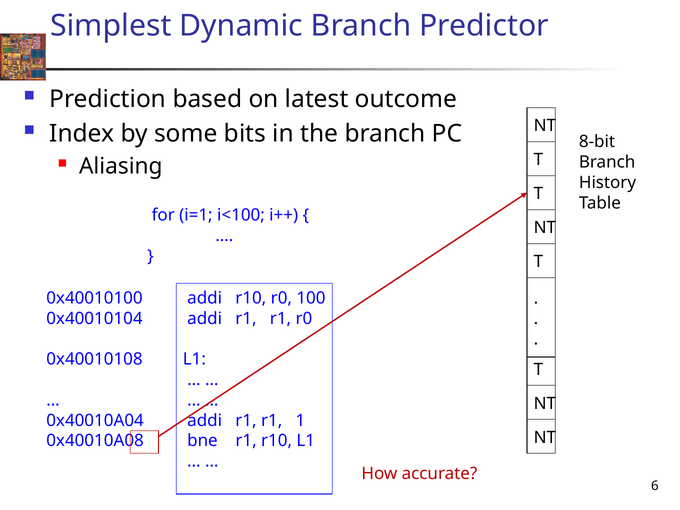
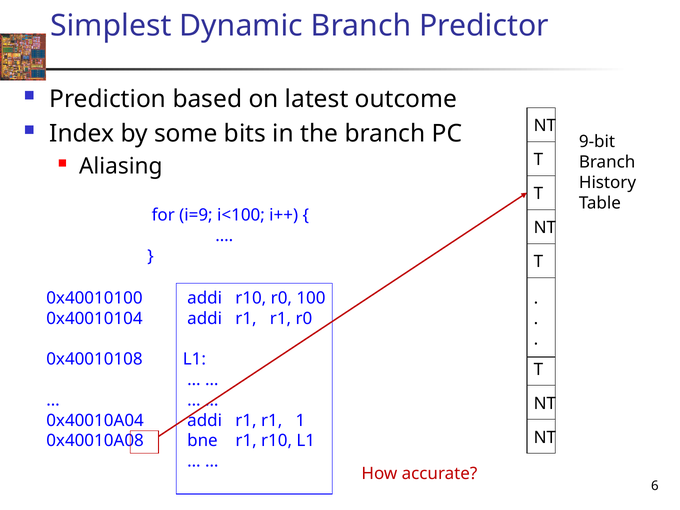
8-bit: 8-bit -> 9-bit (597, 142)
i=1: i=1 -> i=9 (196, 215)
